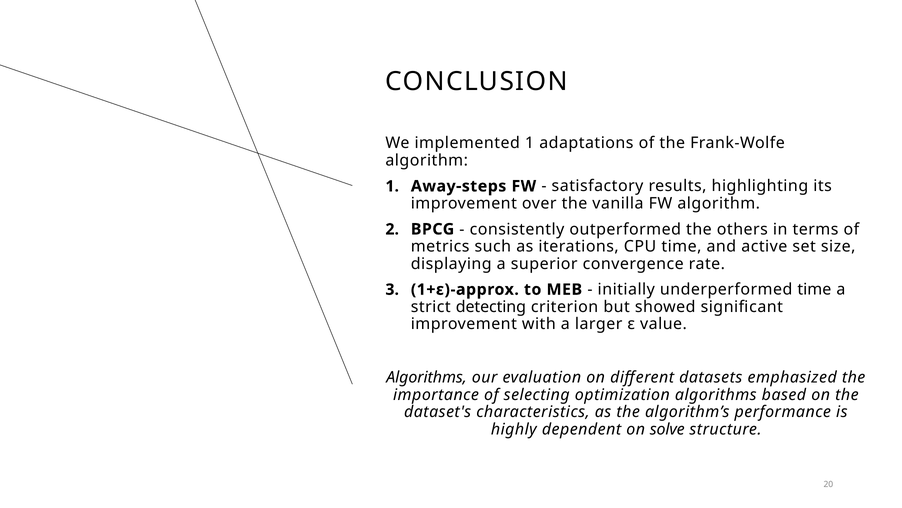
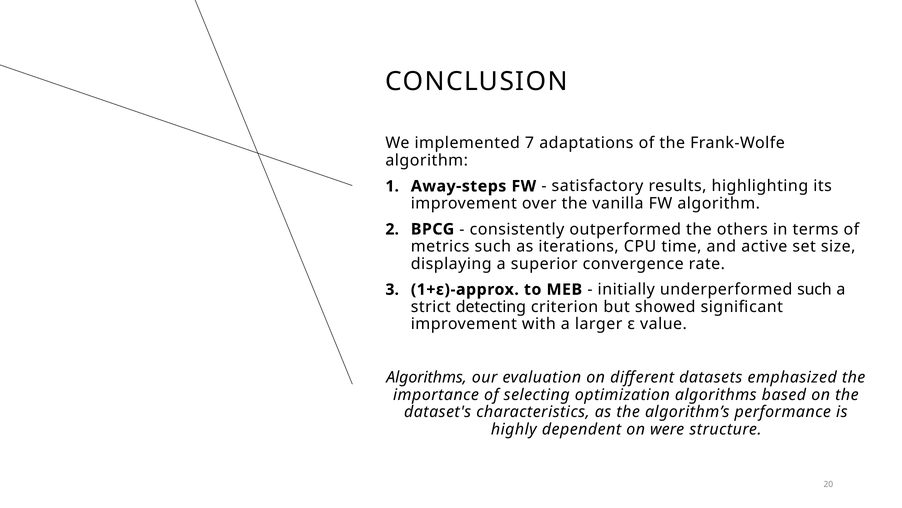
implemented 1: 1 -> 7 (530, 143)
underperformed time: time -> such (814, 289)
solve: solve -> were (667, 429)
